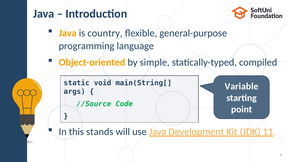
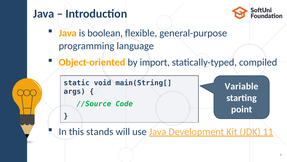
country: country -> boolean (105, 33)
simple: simple -> import (155, 62)
